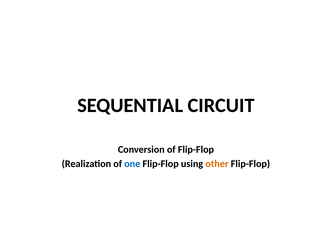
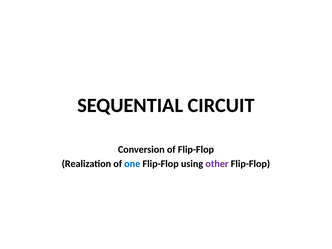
other colour: orange -> purple (217, 164)
